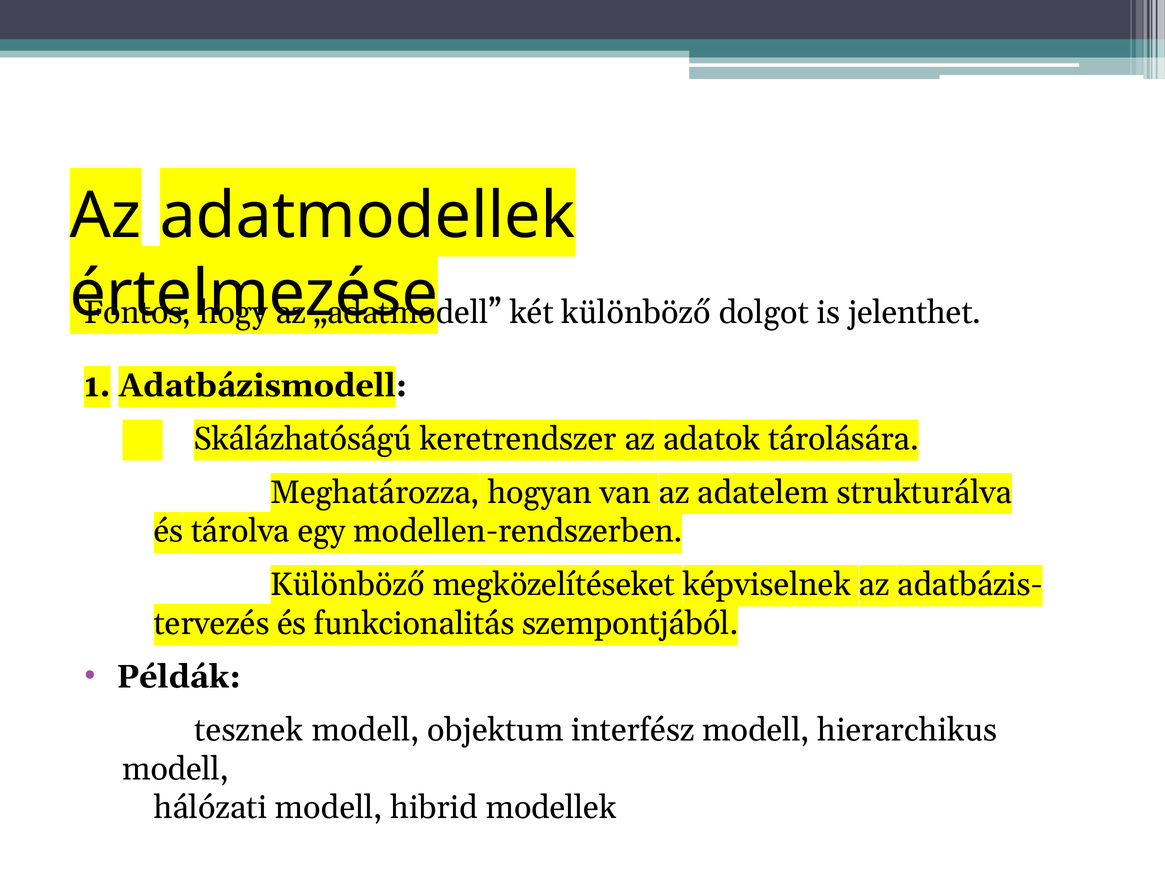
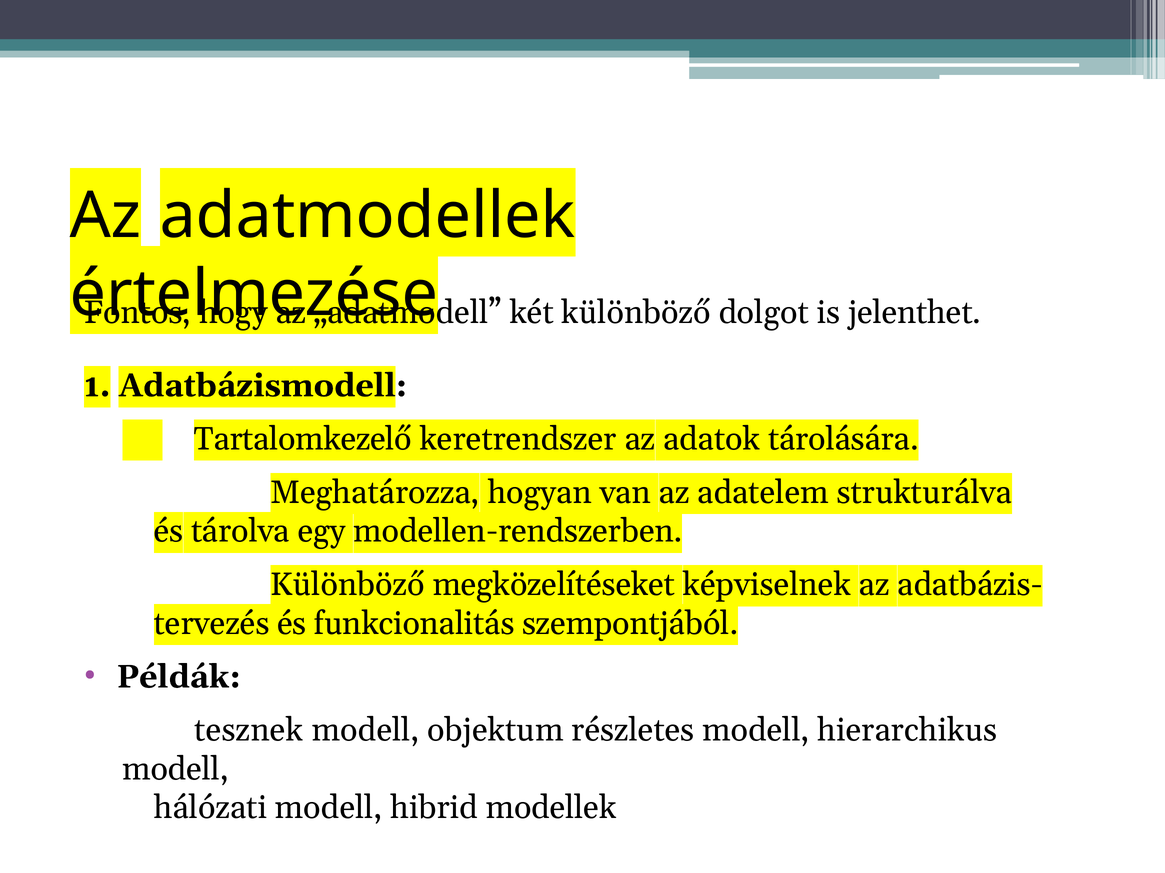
Skálázhatóságú: Skálázhatóságú -> Tartalomkezelő (303, 439)
interfész: interfész -> részletes (633, 731)
